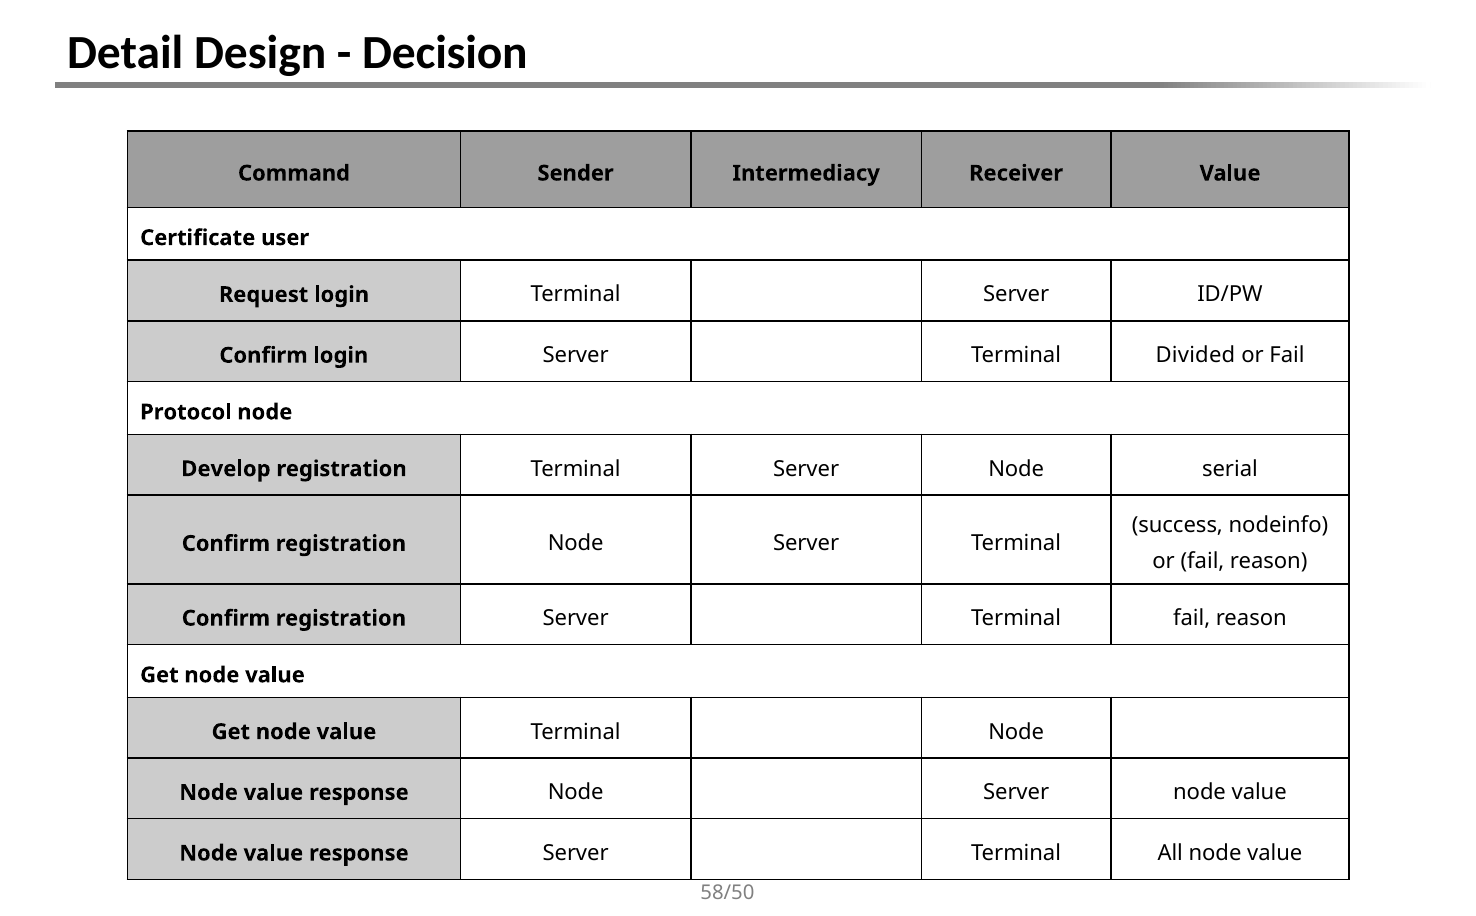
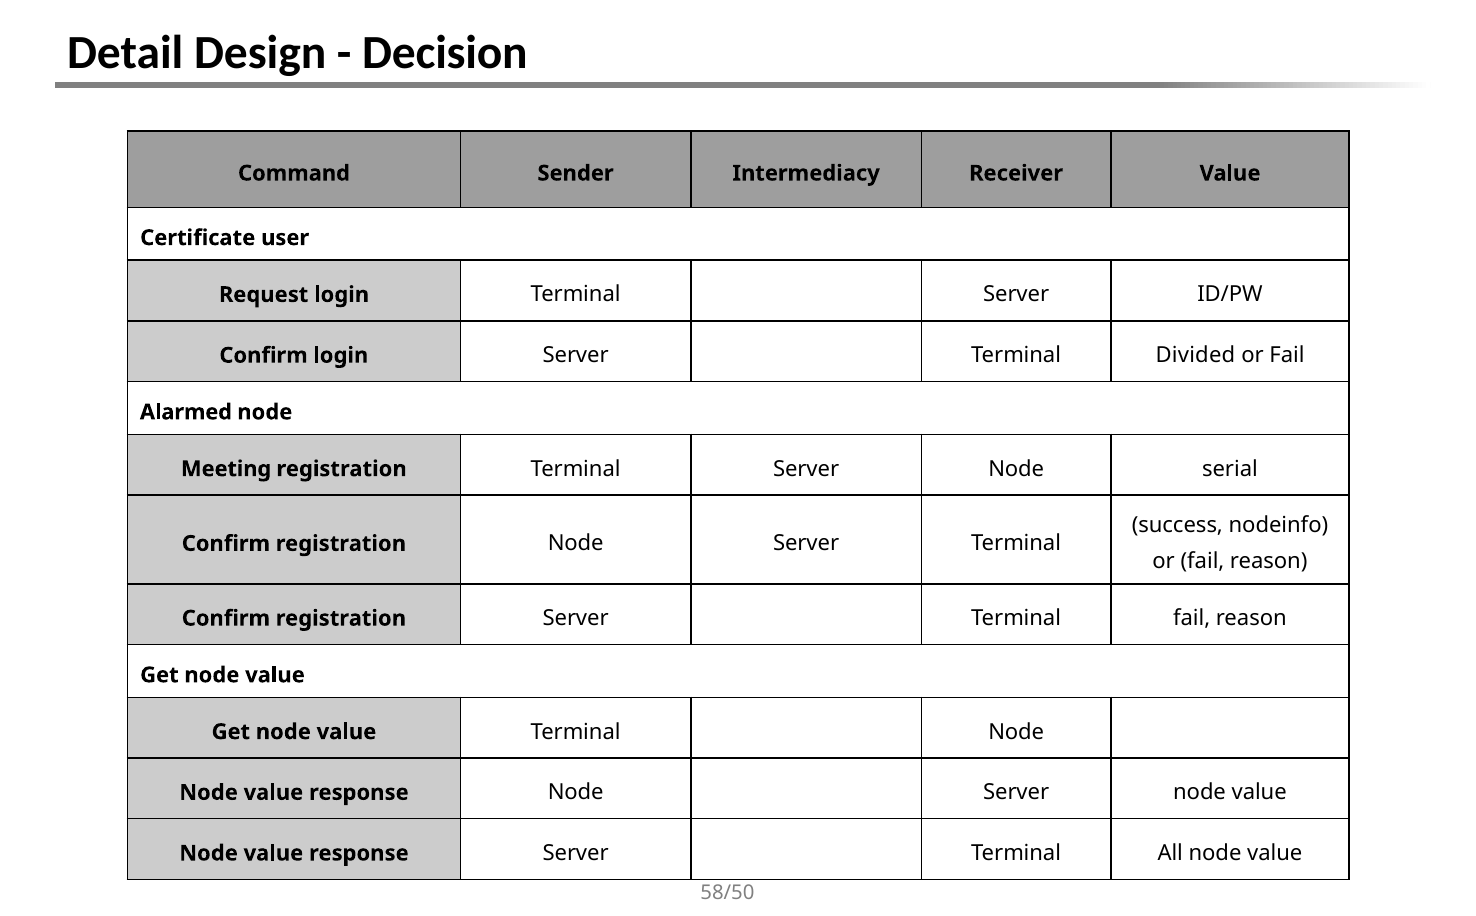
Protocol: Protocol -> Alarmed (186, 412)
Develop: Develop -> Meeting (226, 469)
